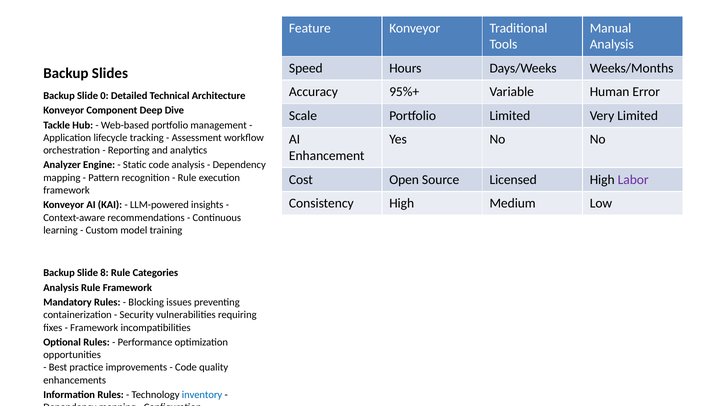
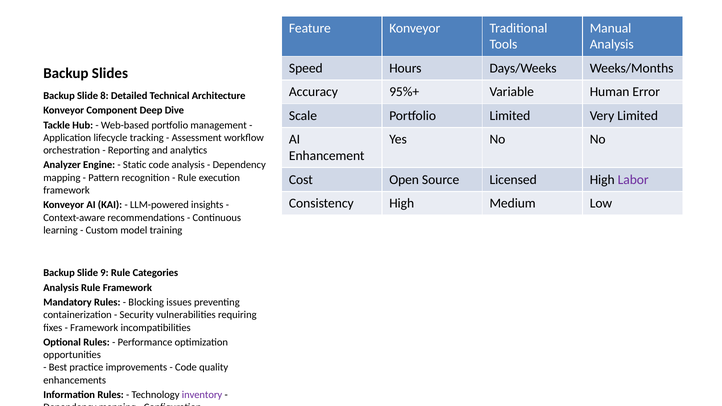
0: 0 -> 8 (104, 96)
8: 8 -> 9 (104, 273)
inventory colour: blue -> purple (202, 395)
